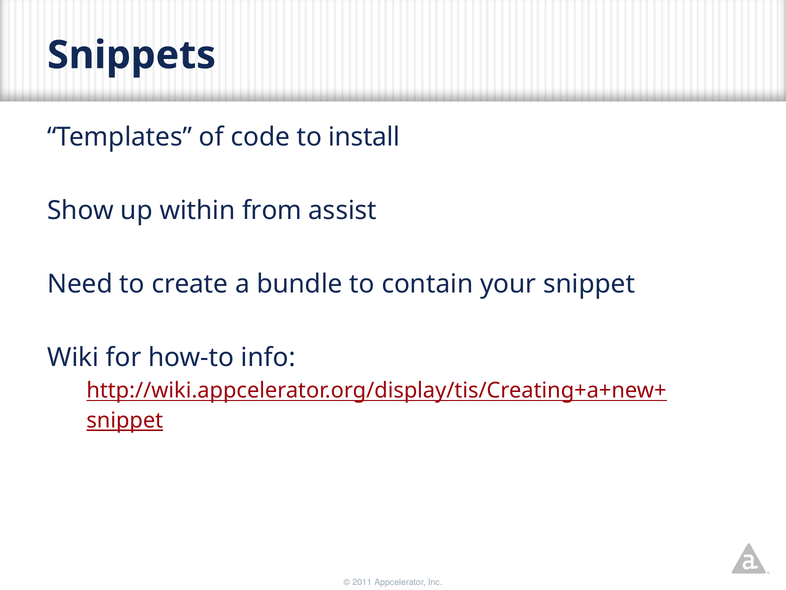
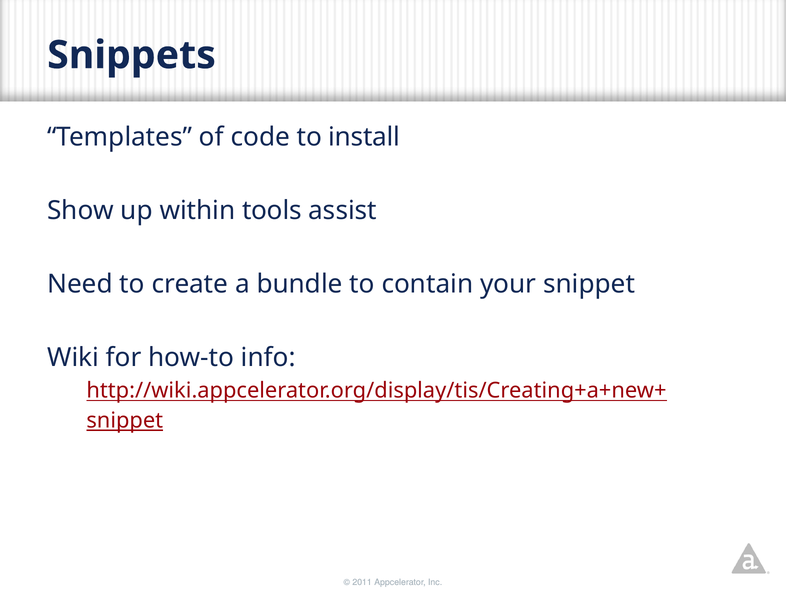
from: from -> tools (272, 211)
